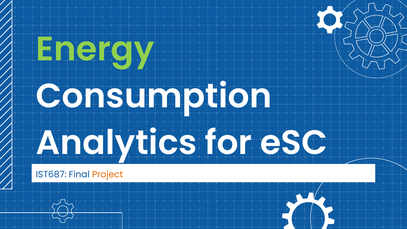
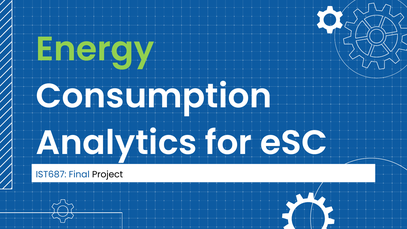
Project colour: orange -> black (108, 174)
